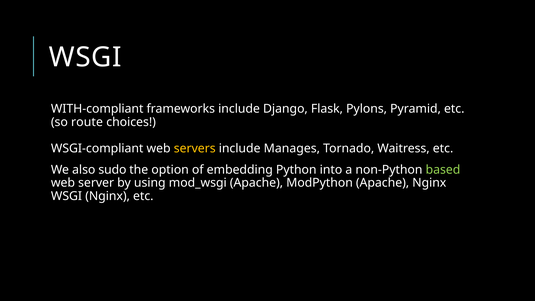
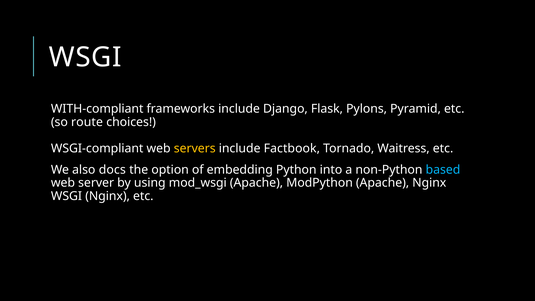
Manages: Manages -> Factbook (292, 149)
sudo: sudo -> docs (112, 170)
based colour: light green -> light blue (443, 170)
